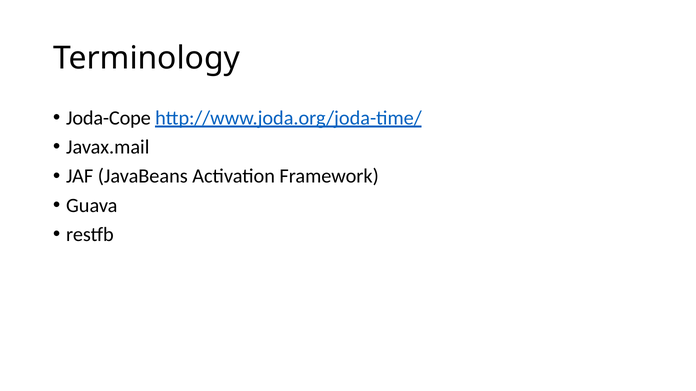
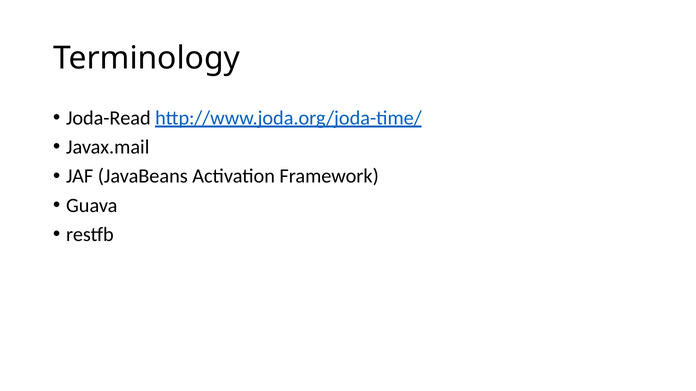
Joda-Cope: Joda-Cope -> Joda-Read (108, 118)
